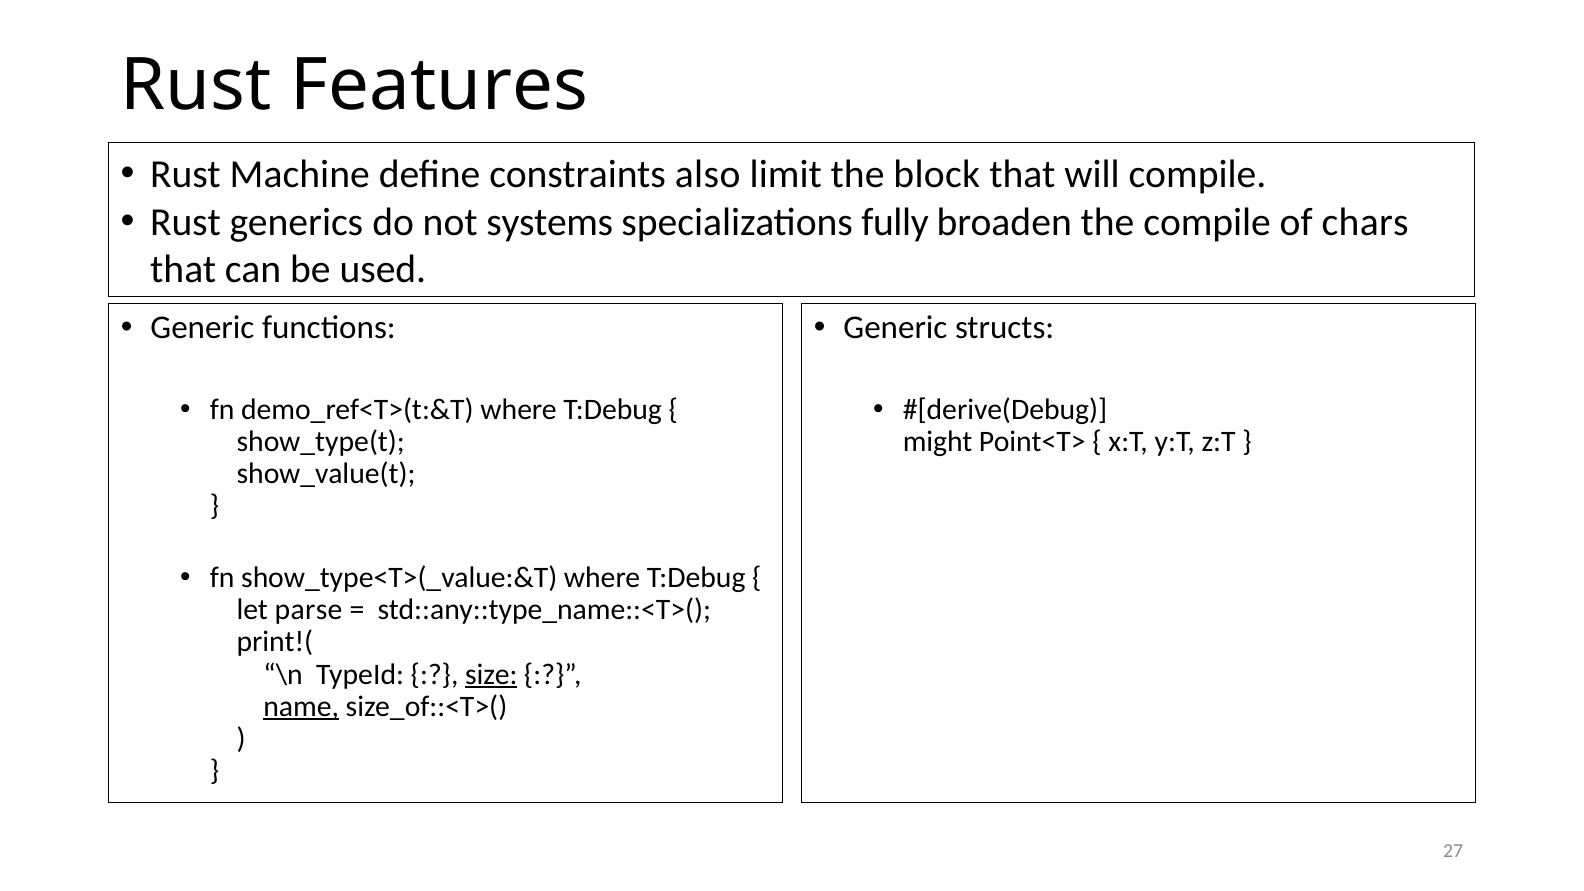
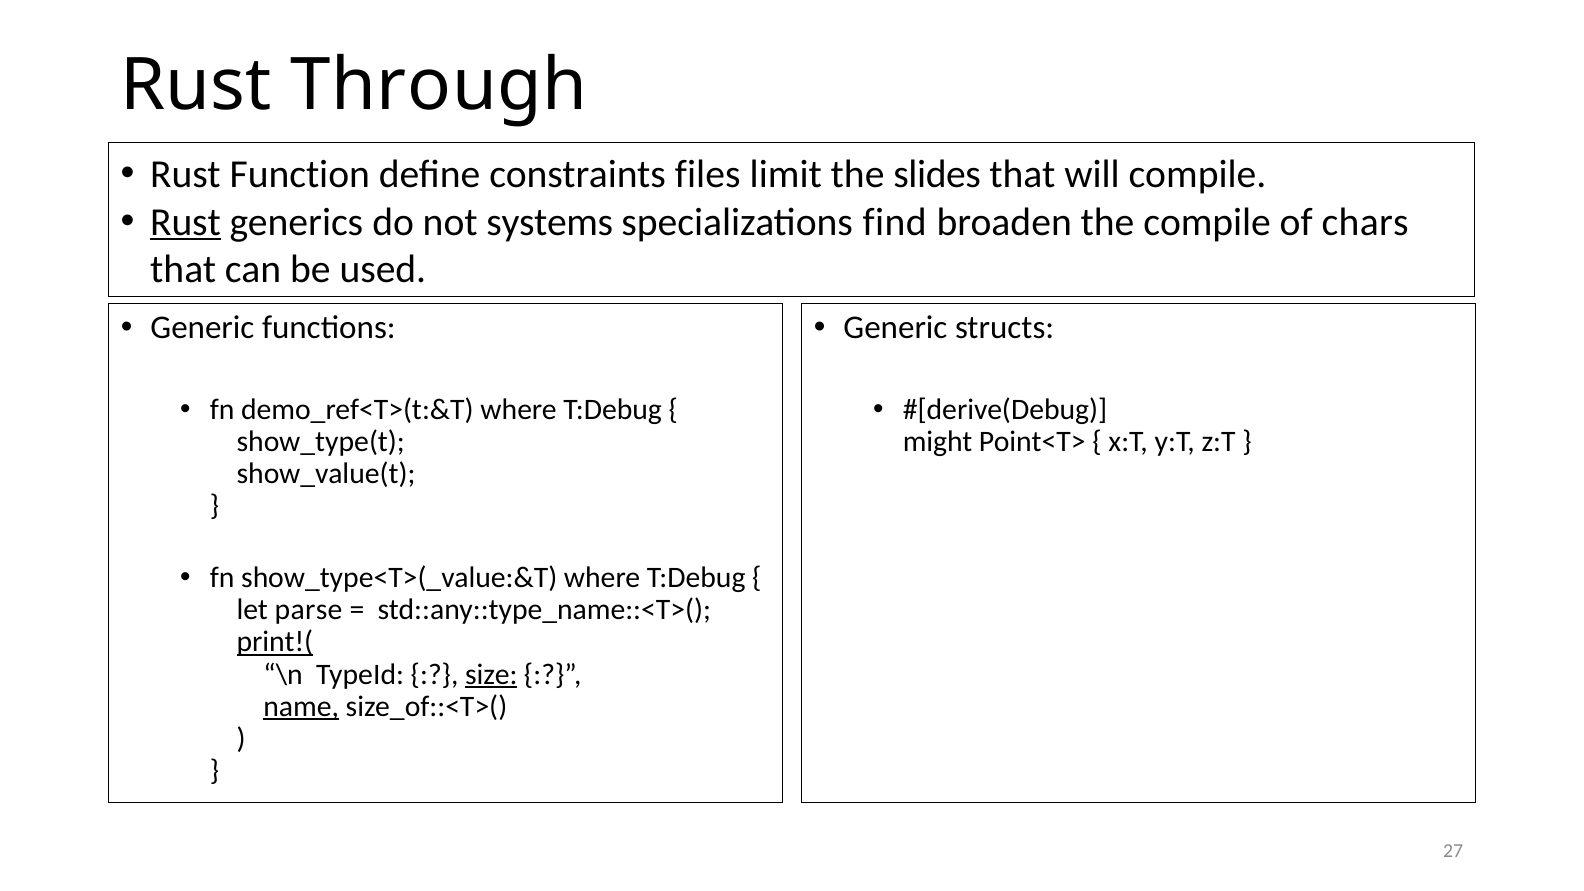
Features: Features -> Through (439, 85)
Machine: Machine -> Function (300, 175)
also: also -> files (708, 175)
block: block -> slides (937, 175)
Rust underline: none -> present (186, 222)
fully: fully -> find (895, 222)
print!( underline: none -> present (275, 642)
